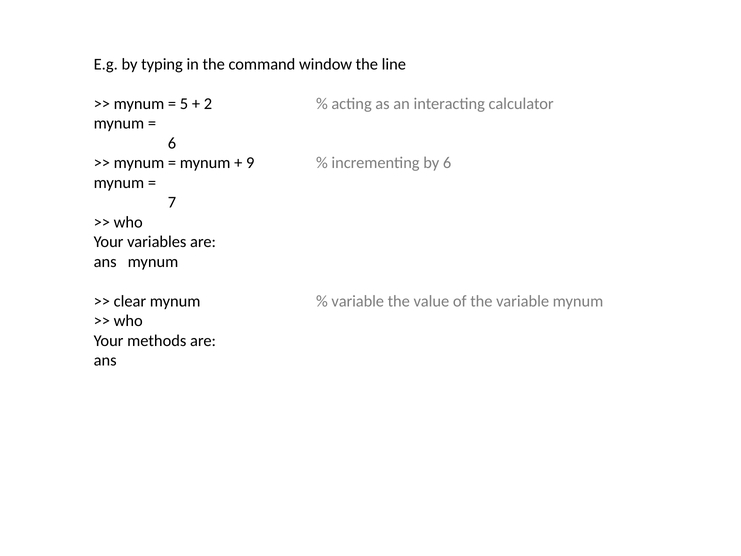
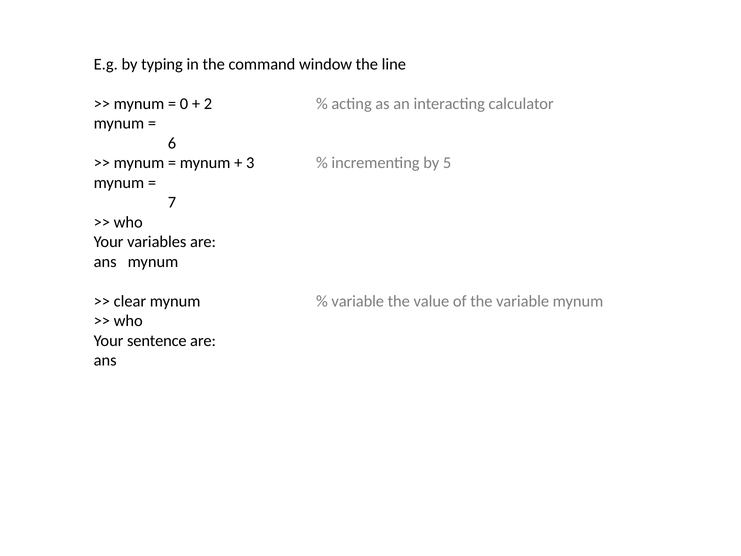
5: 5 -> 0 (184, 104)
9: 9 -> 3 (250, 163)
by 6: 6 -> 5 (447, 163)
methods: methods -> sentence (157, 341)
